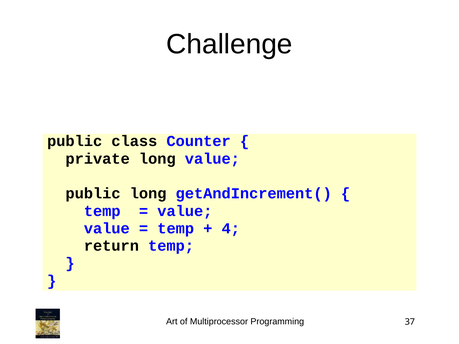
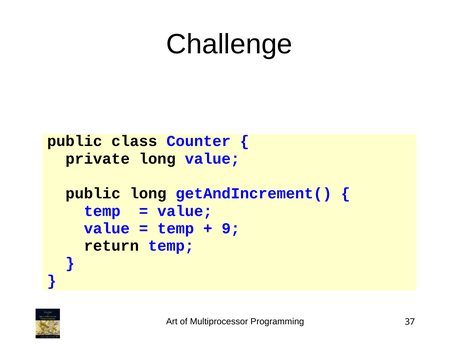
4: 4 -> 9 (231, 229)
